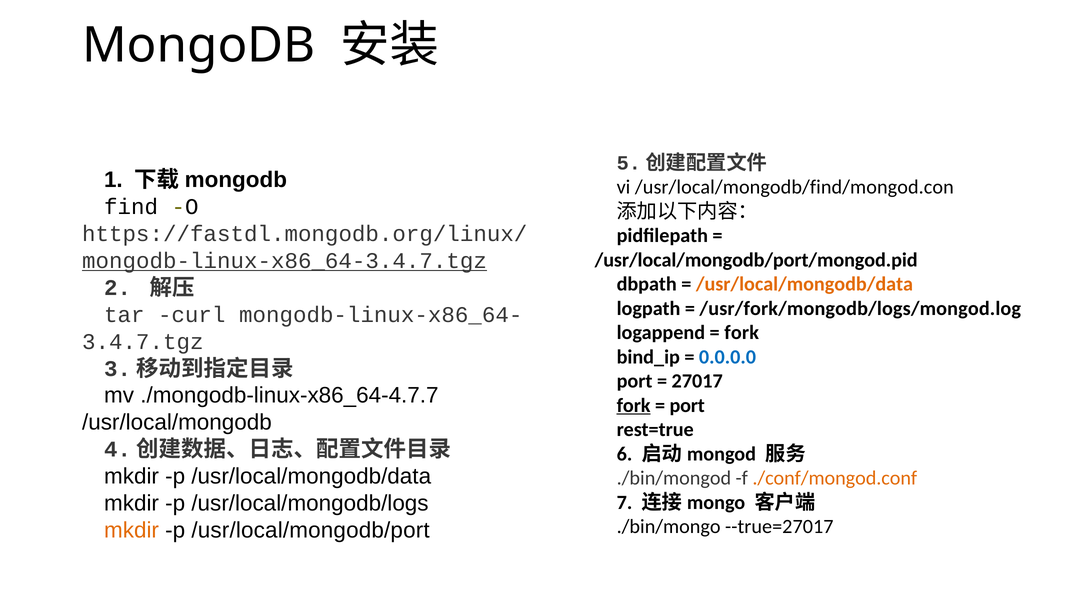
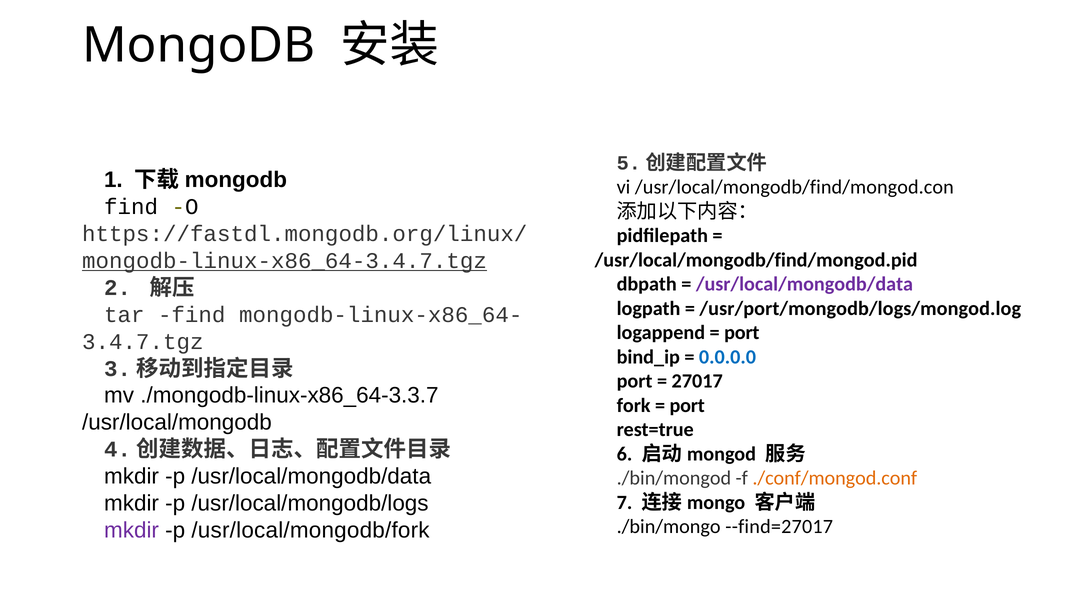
/usr/local/mongodb/port/mongod.pid: /usr/local/mongodb/port/mongod.pid -> /usr/local/mongodb/find/mongod.pid (756, 260)
/usr/local/mongodb/data colour: orange -> purple (804, 284)
/usr/fork/mongodb/logs/mongod.log: /usr/fork/mongodb/logs/mongod.log -> /usr/port/mongodb/logs/mongod.log (860, 308)
tar curl: curl -> find (192, 315)
fork: fork -> port (742, 333)
./mongodb-linux-x86_64-4.7.7: ./mongodb-linux-x86_64-4.7.7 -> ./mongodb-linux-x86_64-3.3.7 (289, 395)
fork underline: present -> none (634, 405)
--true=27017: --true=27017 -> --find=27017 (779, 526)
mkdir colour: orange -> purple (132, 530)
/usr/local/mongodb/port: /usr/local/mongodb/port -> /usr/local/mongodb/fork (311, 530)
